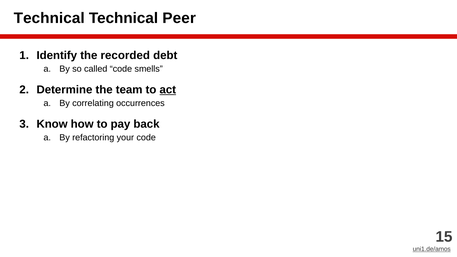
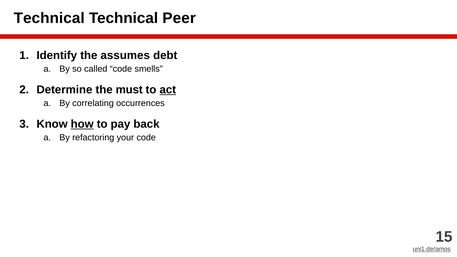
recorded: recorded -> assumes (125, 55)
team: team -> must (129, 90)
how underline: none -> present (82, 124)
